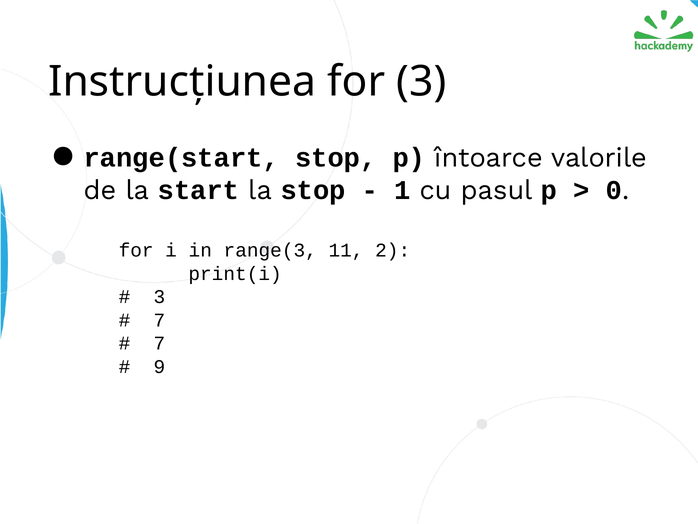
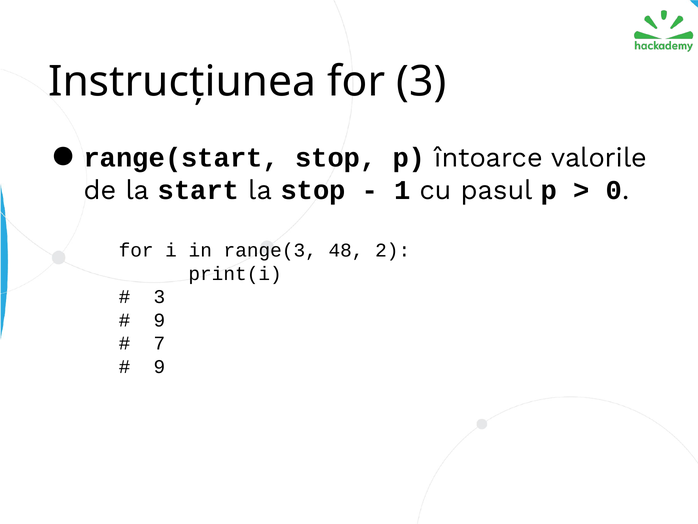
11: 11 -> 48 (346, 250)
7: 7 -> 9 (159, 320)
